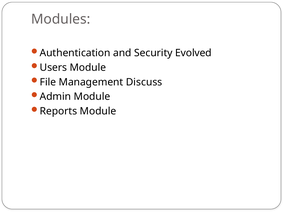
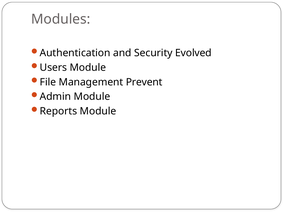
Discuss: Discuss -> Prevent (144, 82)
